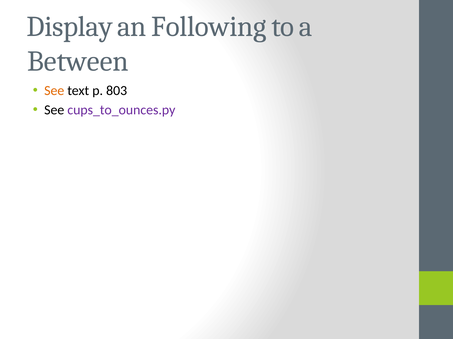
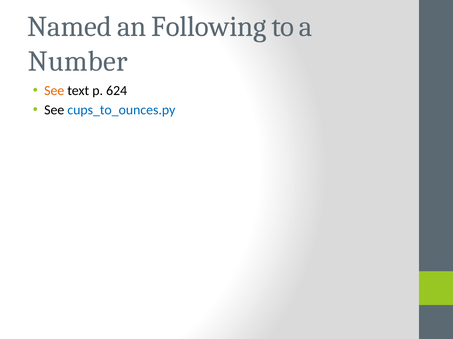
Display: Display -> Named (70, 27)
Between: Between -> Number (78, 61)
803: 803 -> 624 (117, 91)
cups_to_ounces.py colour: purple -> blue (121, 110)
